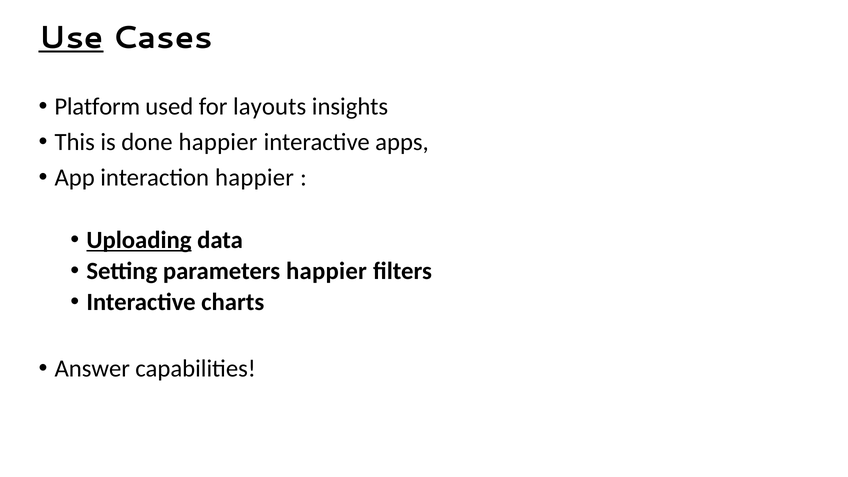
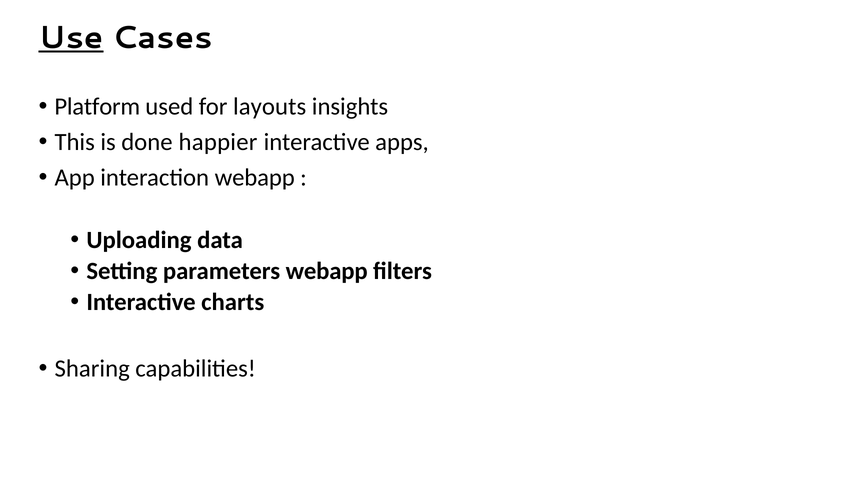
interaction happier: happier -> webapp (255, 178)
Uploading underline: present -> none (139, 240)
parameters happier: happier -> webapp (327, 271)
Answer: Answer -> Sharing (92, 369)
